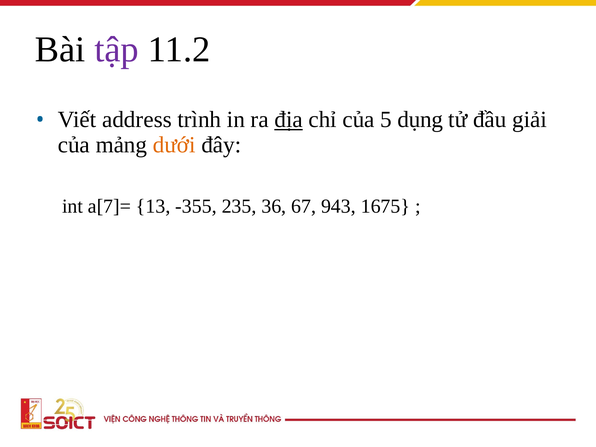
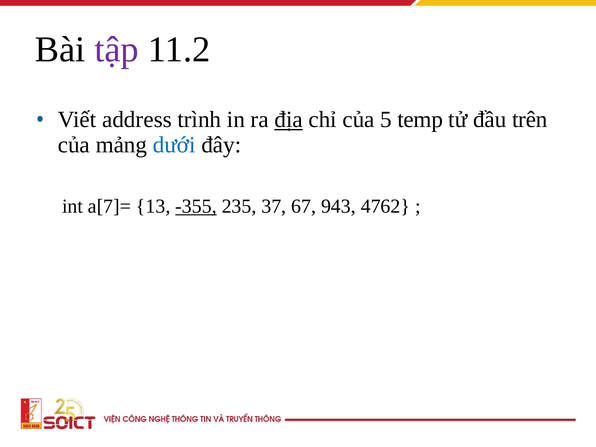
dụng: dụng -> temp (420, 120)
giải: giải -> trên (530, 120)
dưới colour: orange -> blue (174, 145)
-355 underline: none -> present (196, 206)
36: 36 -> 37 (274, 206)
1675: 1675 -> 4762 (385, 206)
